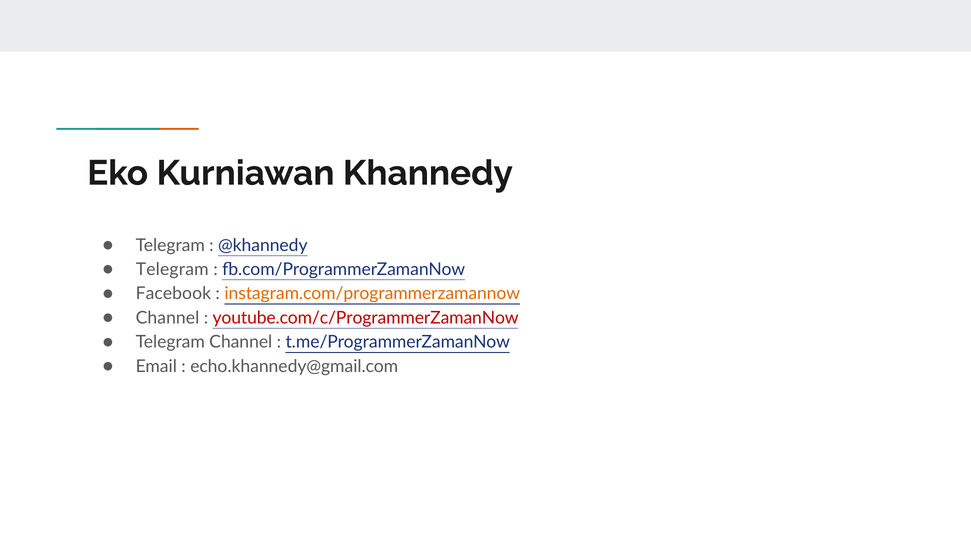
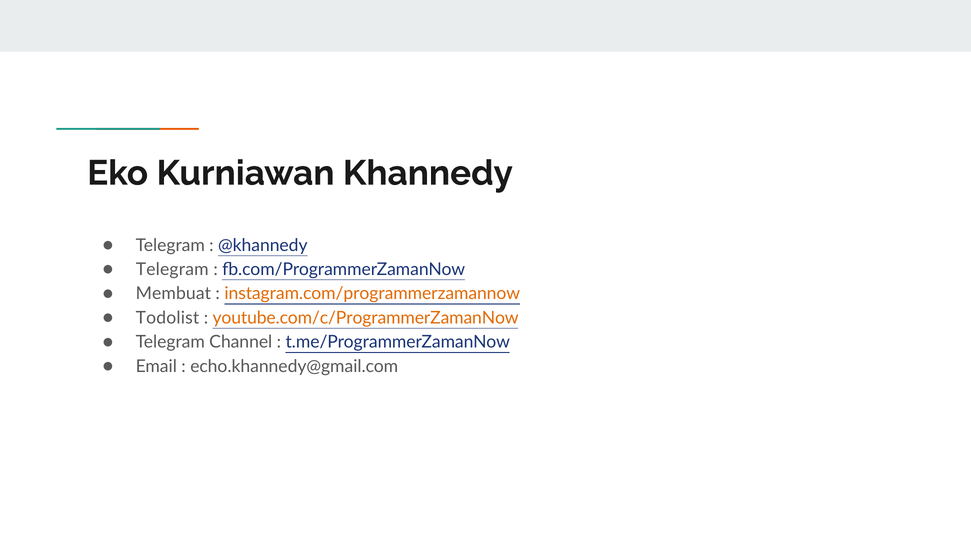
Facebook: Facebook -> Membuat (173, 294)
Channel: Channel -> Todolist (167, 318)
youtube.com/c/ProgrammerZamanNow colour: red -> orange (366, 318)
